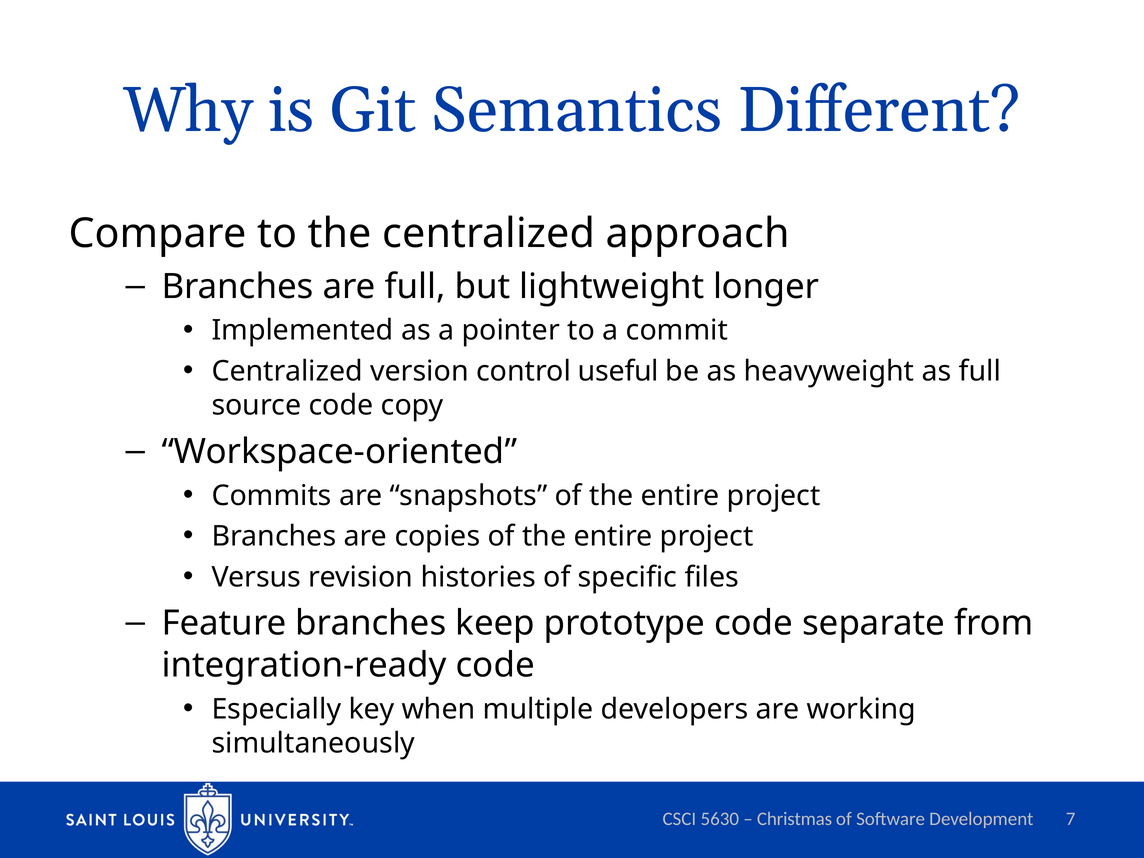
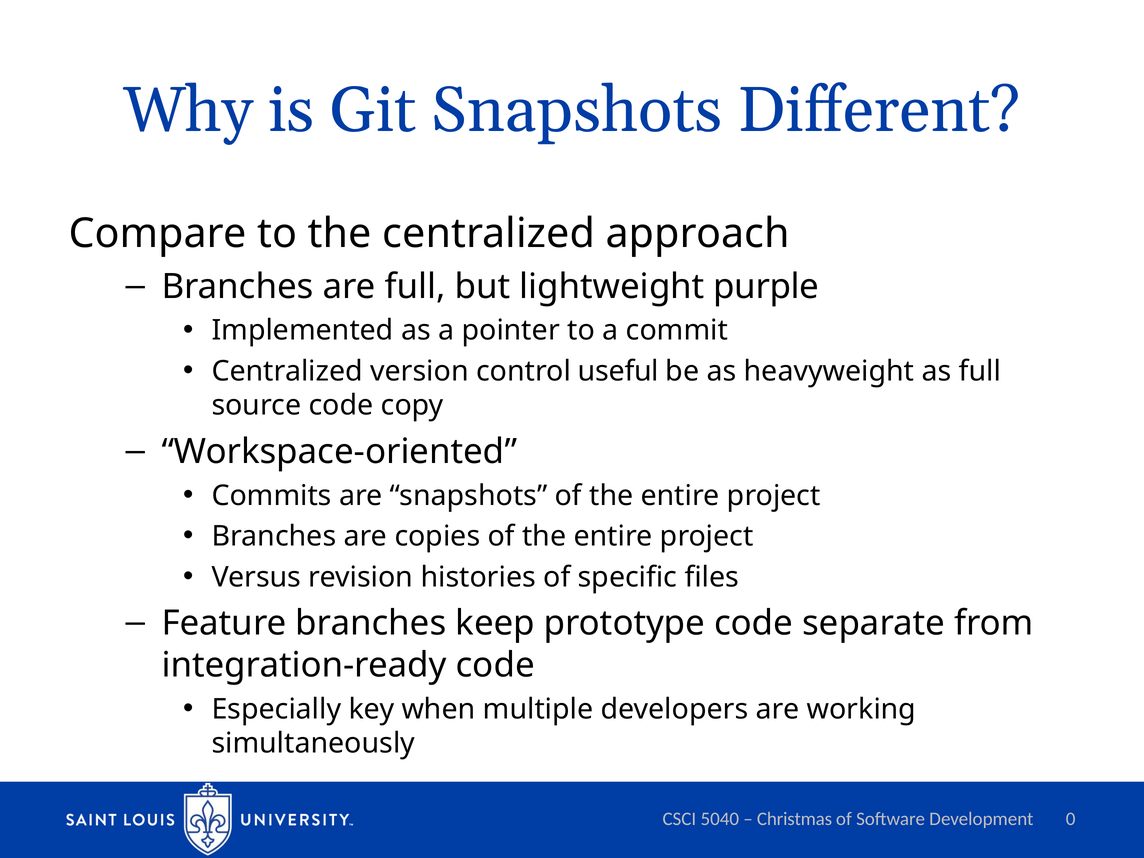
Git Semantics: Semantics -> Snapshots (577, 110)
longer: longer -> purple (766, 286)
5630: 5630 -> 5040 (720, 819)
7: 7 -> 0 (1071, 819)
